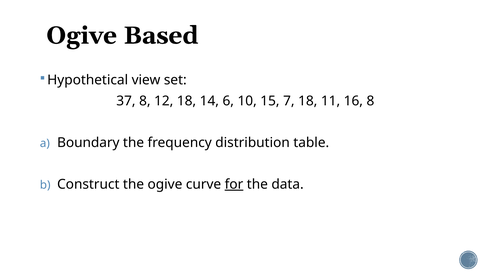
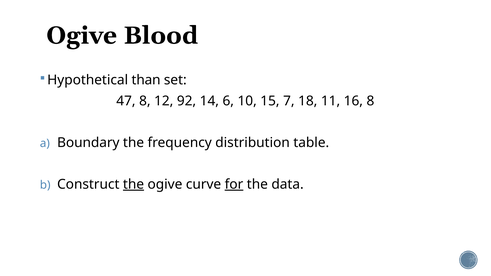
Based: Based -> Blood (161, 36)
view: view -> than (146, 80)
37: 37 -> 47 (126, 101)
12 18: 18 -> 92 (187, 101)
the underline: none -> present (134, 184)
